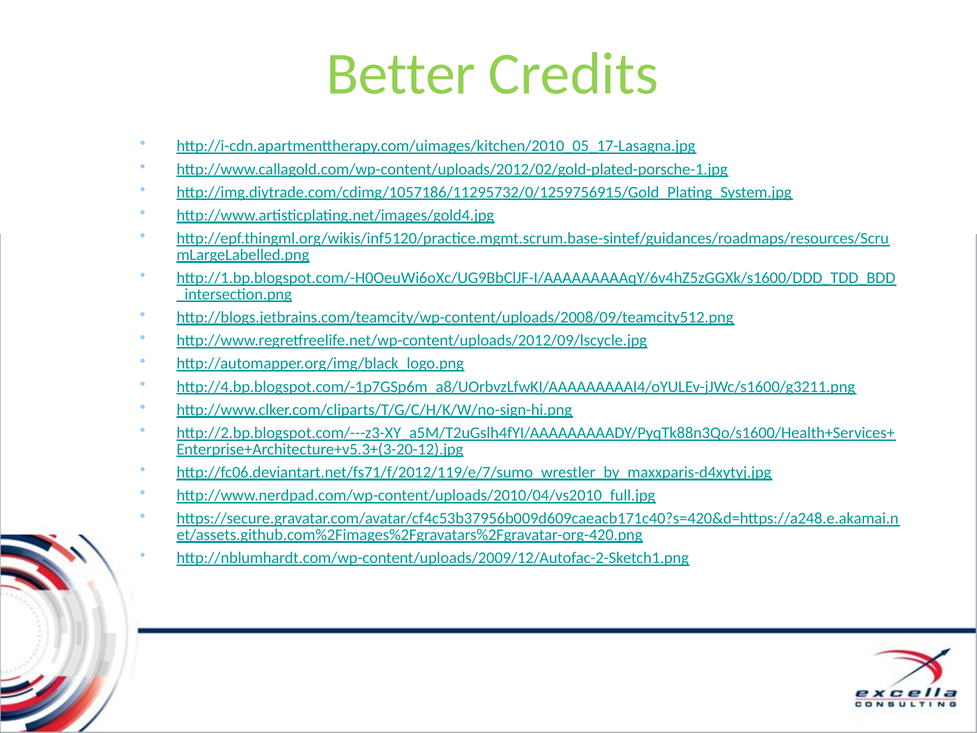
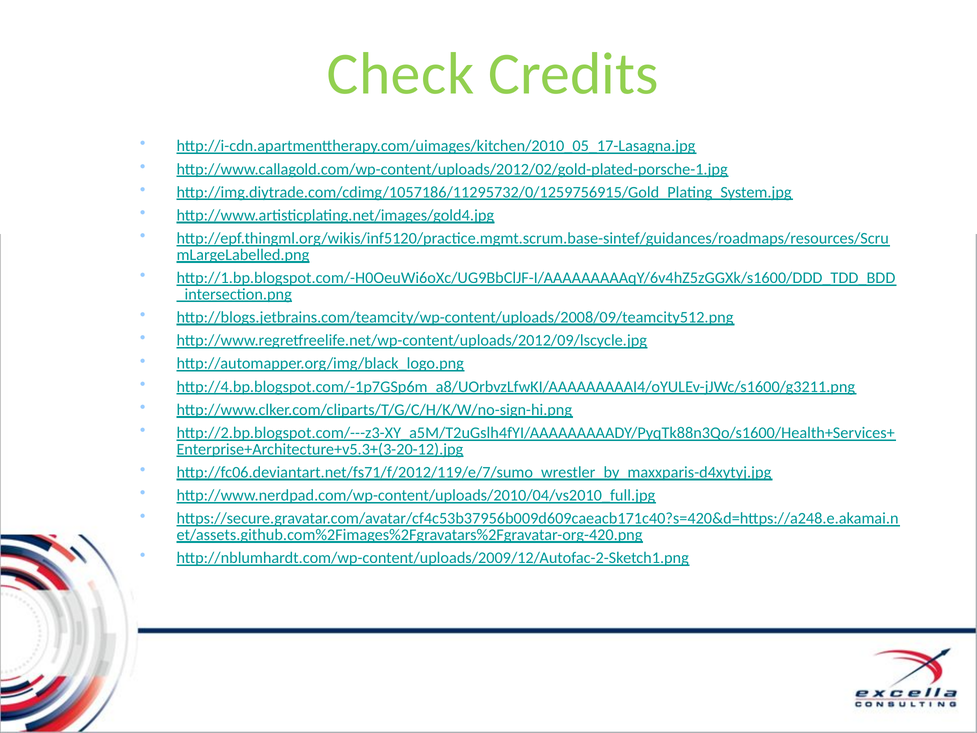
Better: Better -> Check (400, 74)
